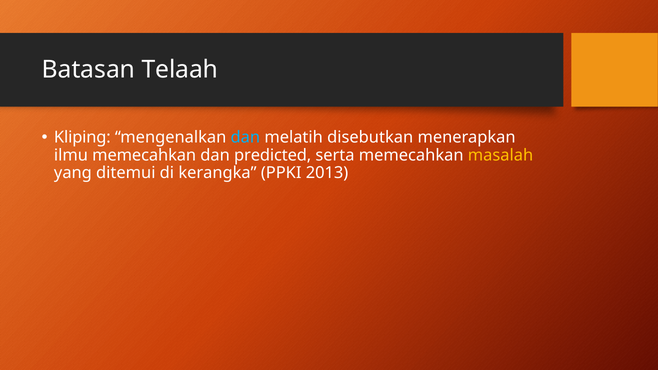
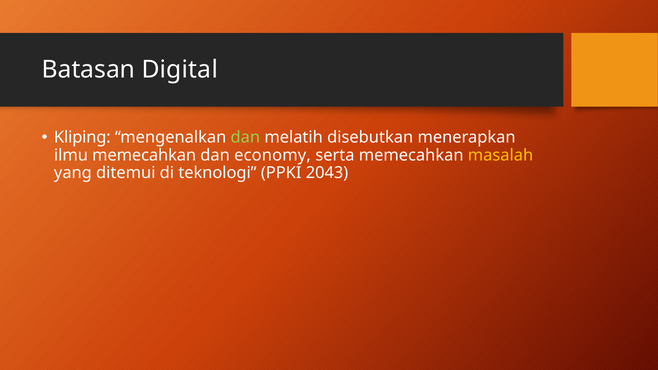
Telaah: Telaah -> Digital (180, 70)
dan colour: light blue -> light green (245, 137)
predicted: predicted -> economy (273, 155)
kerangka: kerangka -> teknologi (218, 173)
2013: 2013 -> 2043 (327, 173)
